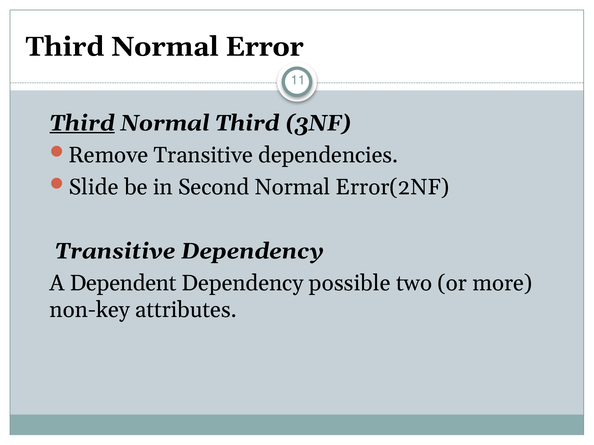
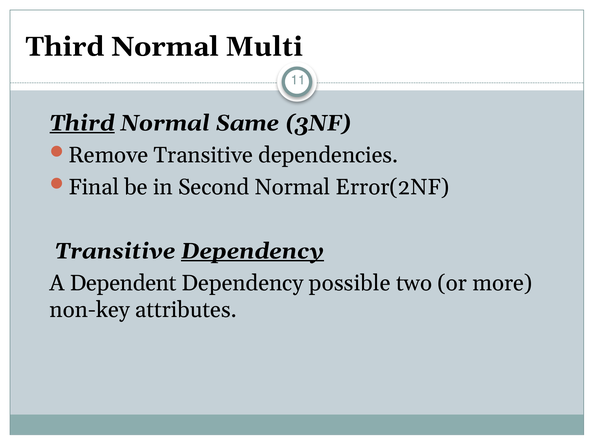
Error: Error -> Multi (264, 47)
Normal Third: Third -> Same (247, 123)
Slide: Slide -> Final (94, 187)
Dependency underline: none -> present (252, 251)
